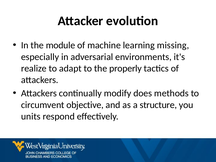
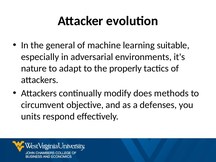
module: module -> general (60, 45)
missing: missing -> suitable (173, 45)
realize: realize -> nature (34, 68)
structure: structure -> defenses (158, 105)
